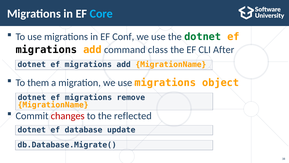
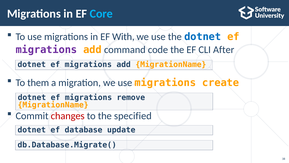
Conf: Conf -> With (123, 37)
dotnet colour: green -> blue (203, 37)
migrations colour: black -> purple (46, 50)
class: class -> code (158, 50)
object: object -> create (221, 83)
reflected: reflected -> specified (133, 116)
